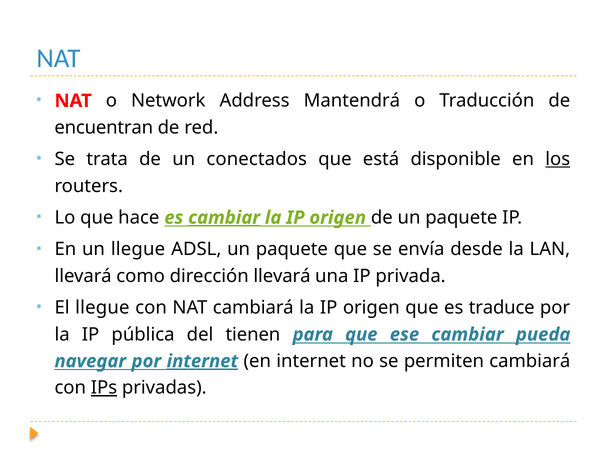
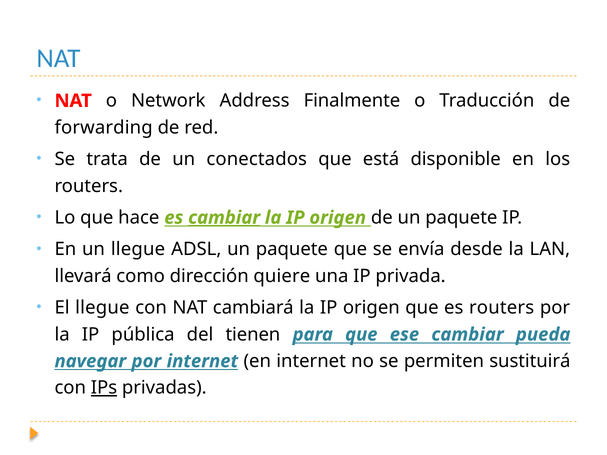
Mantendrá: Mantendrá -> Finalmente (352, 101)
encuentran: encuentran -> forwarding (104, 128)
los underline: present -> none (558, 159)
dirección llevará: llevará -> quiere (282, 276)
es traduce: traduce -> routers (502, 308)
internet underline: present -> none (202, 361)
permiten cambiará: cambiará -> sustituirá (530, 361)
